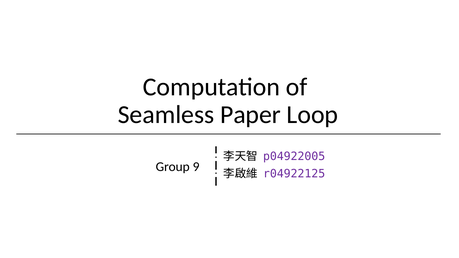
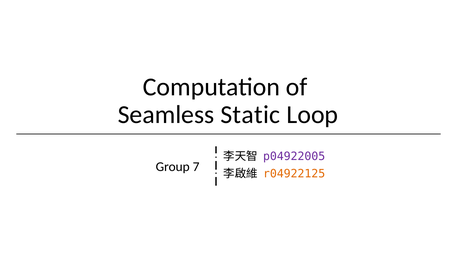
Paper: Paper -> Static (250, 115)
9: 9 -> 7 (196, 167)
r04922125 colour: purple -> orange (294, 174)
